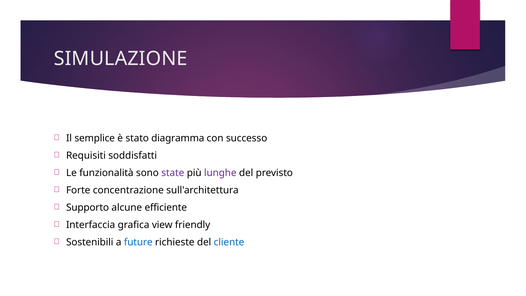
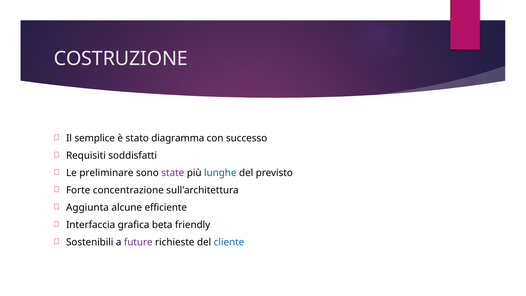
SIMULAZIONE: SIMULAZIONE -> COSTRUZIONE (121, 59)
funzionalità: funzionalità -> preliminare (106, 173)
lunghe colour: purple -> blue (220, 173)
Supporto: Supporto -> Aggiunta (87, 207)
view: view -> beta (162, 225)
future colour: blue -> purple (138, 242)
